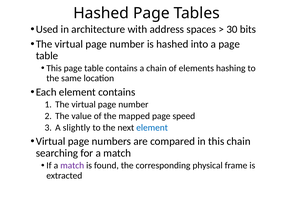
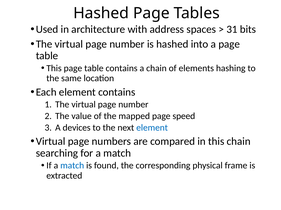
30: 30 -> 31 (232, 29)
slightly: slightly -> devices (77, 128)
match colour: purple -> blue (72, 166)
